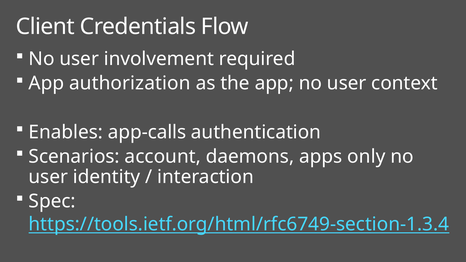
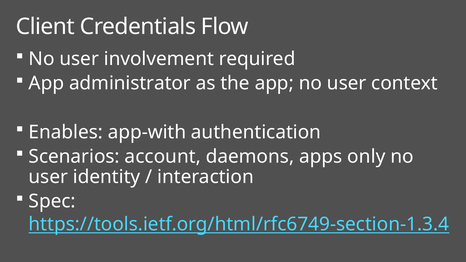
authorization: authorization -> administrator (130, 83)
app-calls: app-calls -> app-with (147, 132)
